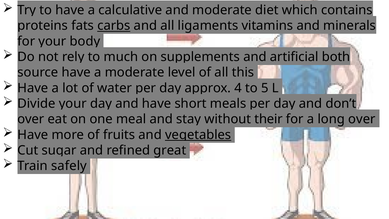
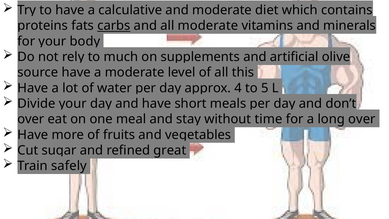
all ligaments: ligaments -> moderate (208, 26)
both: both -> olive (336, 57)
their: their -> time (268, 119)
vegetables underline: present -> none (198, 135)
